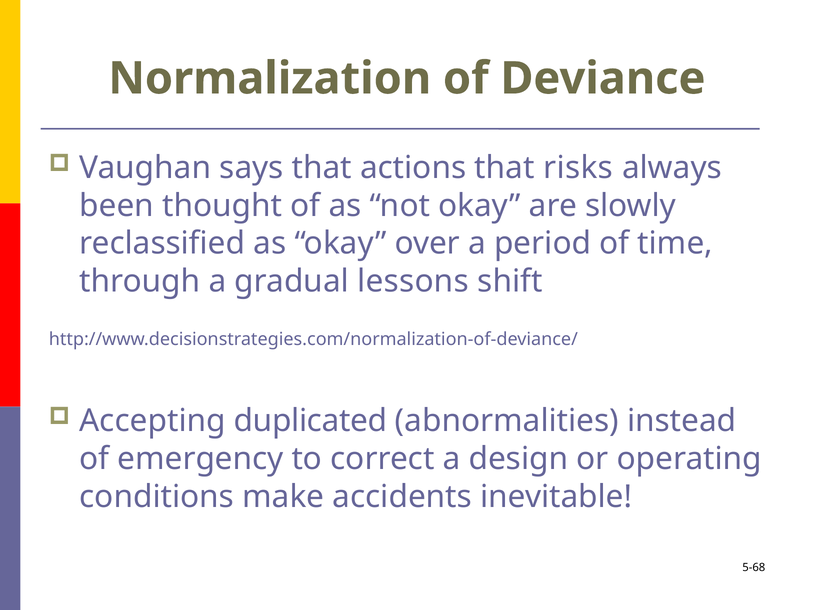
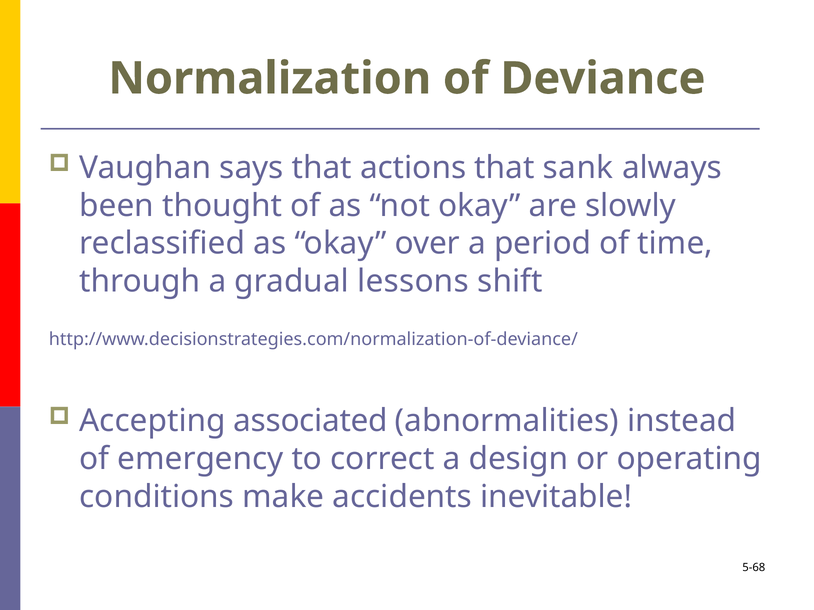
risks: risks -> sank (578, 168)
duplicated: duplicated -> associated (311, 421)
